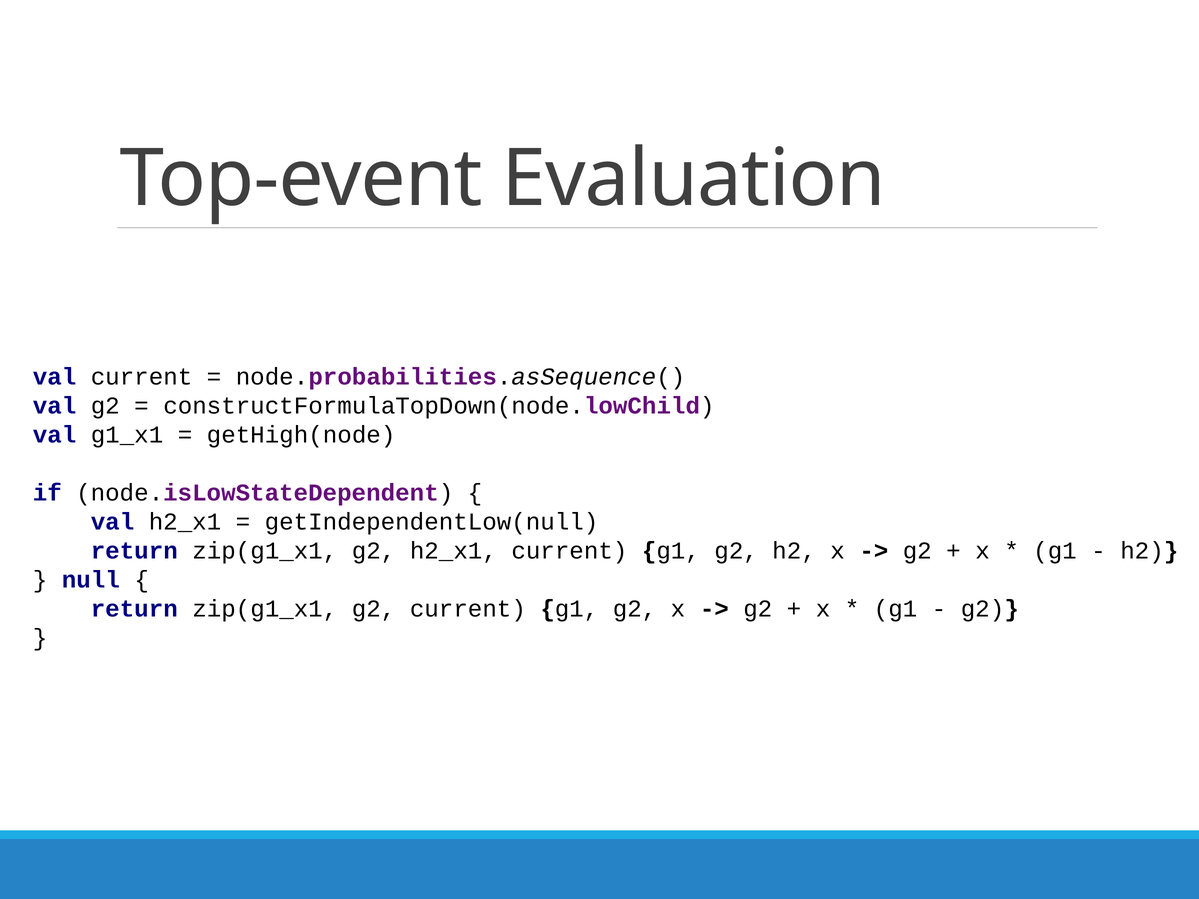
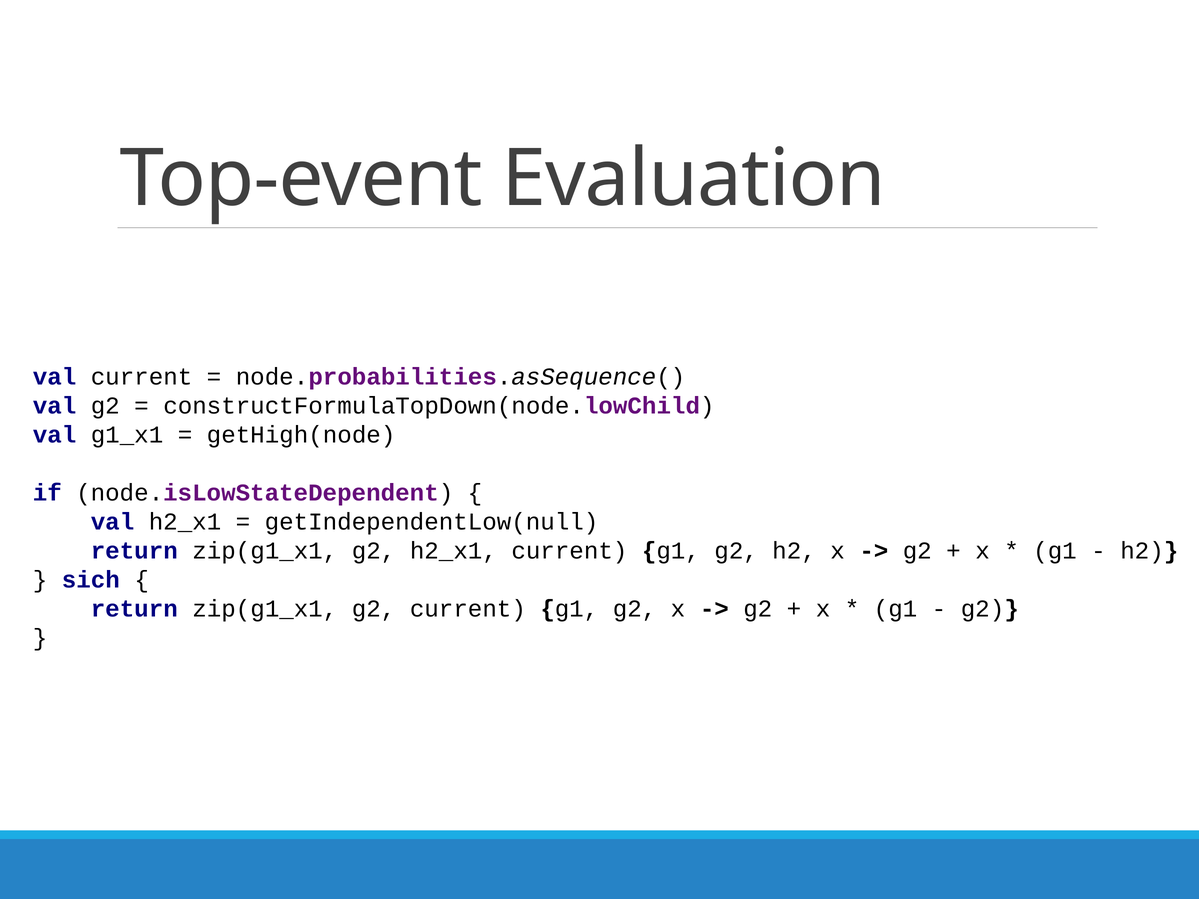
null: null -> sich (91, 580)
